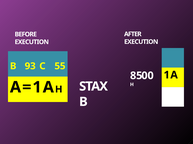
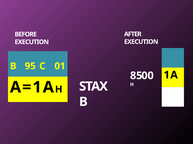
93: 93 -> 95 (30, 66)
55: 55 -> 01 (60, 66)
